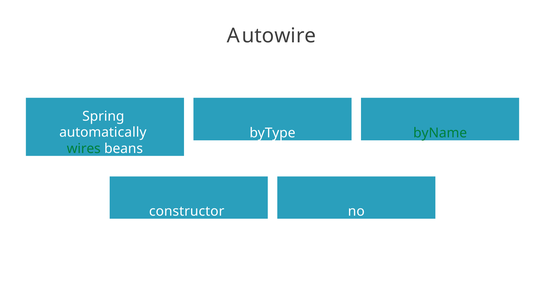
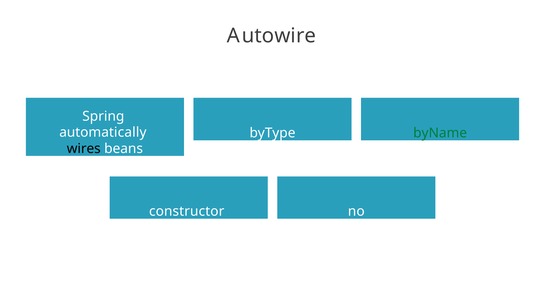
wires colour: green -> black (84, 148)
